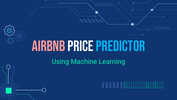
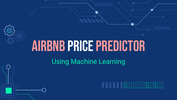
predictor colour: light blue -> pink (120, 46)
